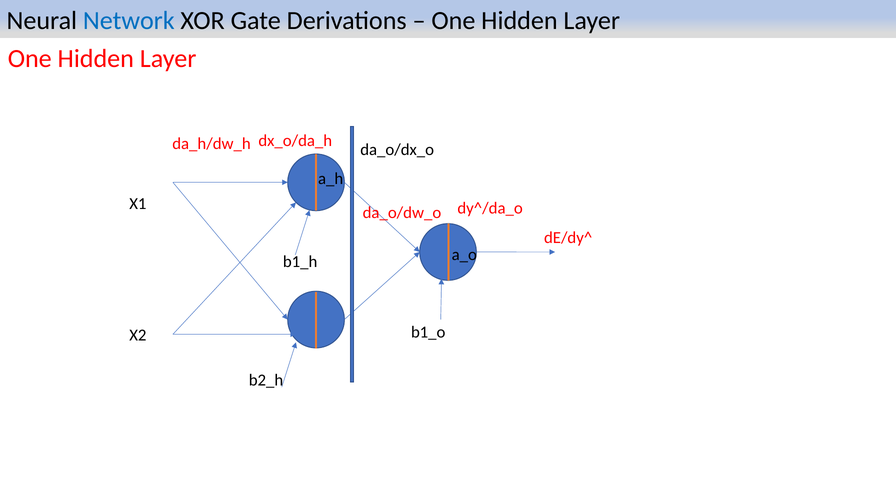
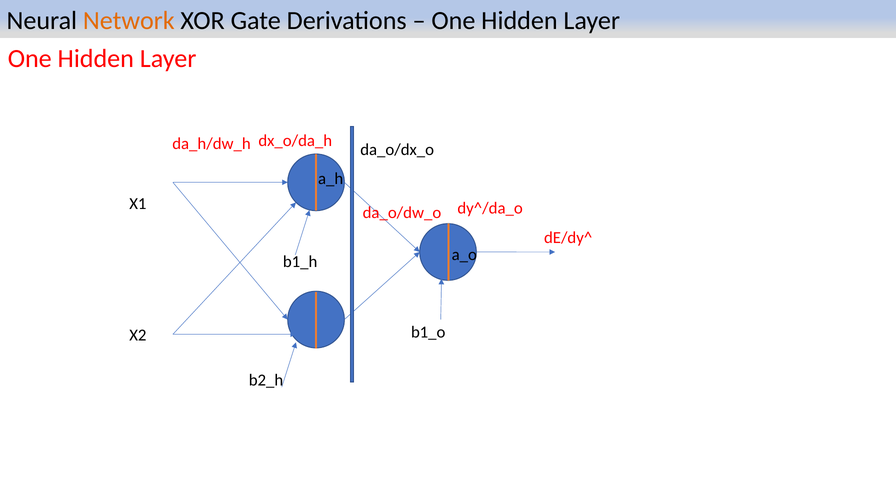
Network colour: blue -> orange (129, 21)
